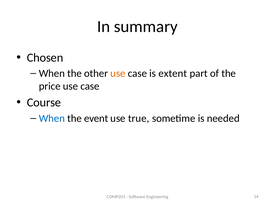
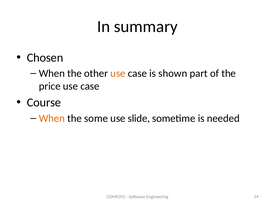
extent: extent -> shown (173, 73)
When colour: blue -> orange (52, 118)
event: event -> some (96, 118)
true: true -> slide (139, 118)
